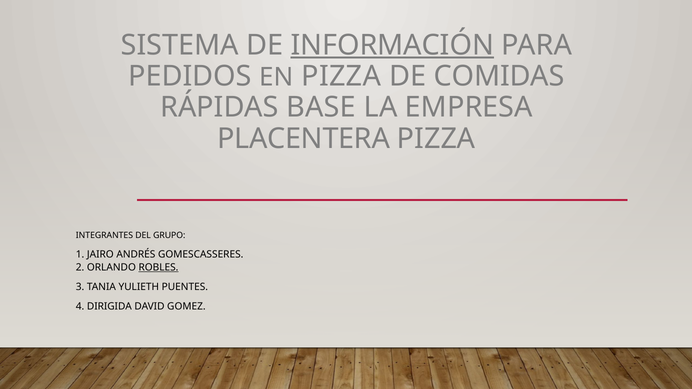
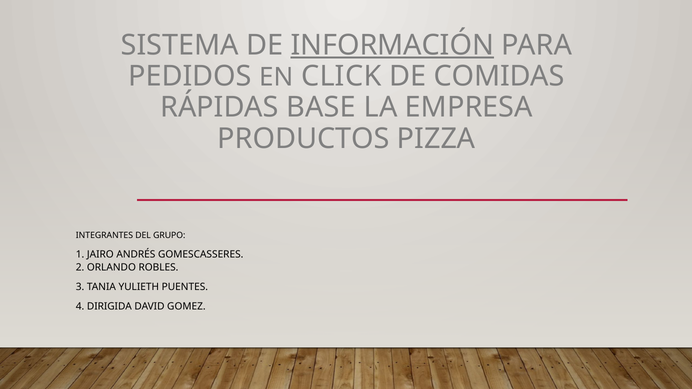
EN PIZZA: PIZZA -> CLICK (341, 76)
PLACENTERA: PLACENTERA -> PRODUCTOS (303, 139)
ROBLES underline: present -> none (158, 268)
